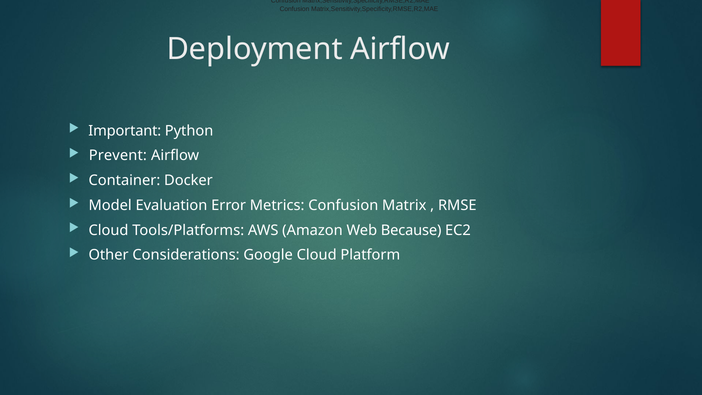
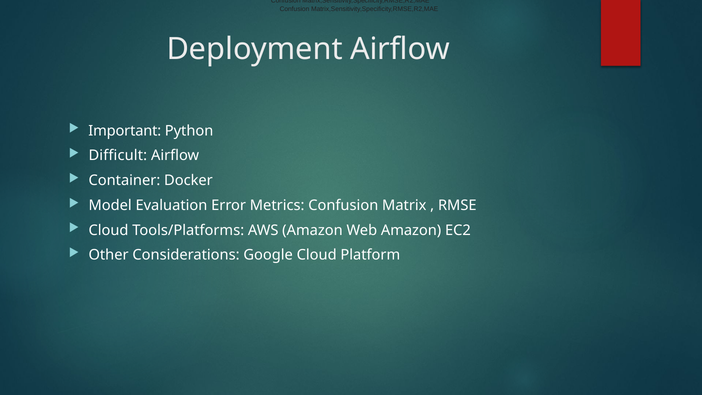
Prevent: Prevent -> Difficult (118, 156)
Web Because: Because -> Amazon (411, 230)
